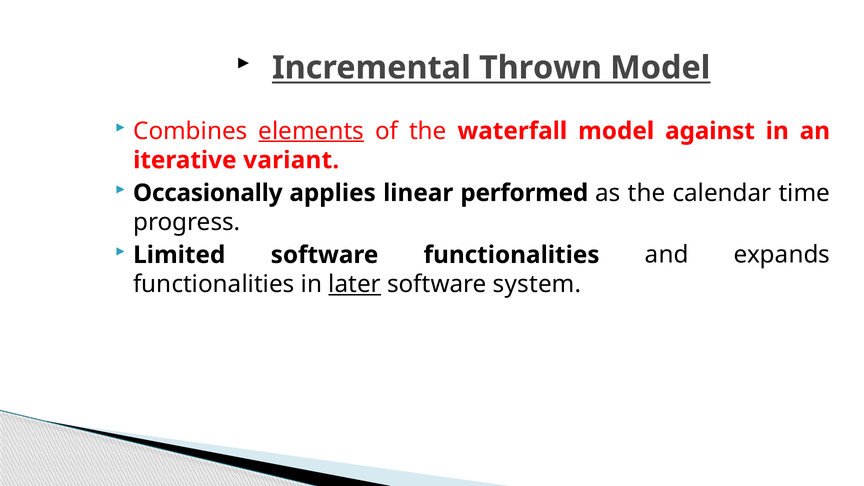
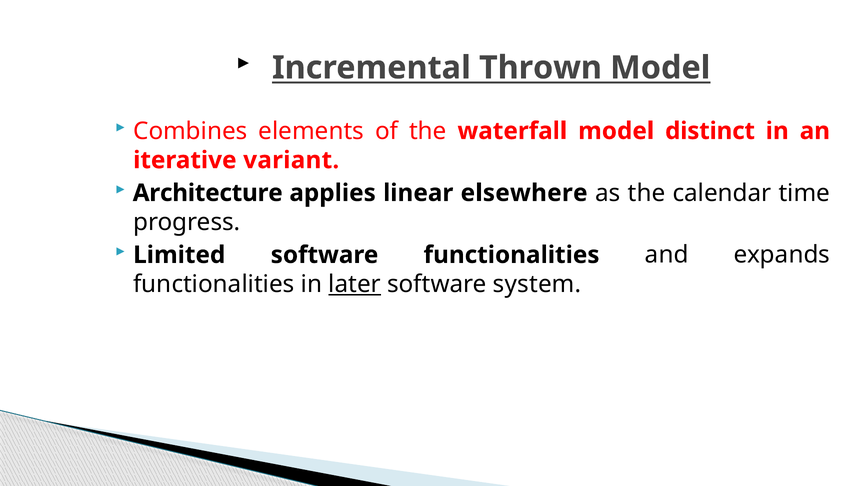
elements underline: present -> none (311, 131)
against: against -> distinct (710, 131)
Occasionally: Occasionally -> Architecture (208, 193)
performed: performed -> elsewhere (524, 193)
